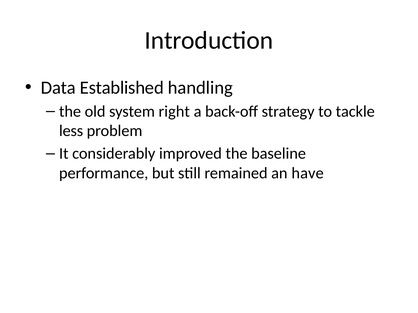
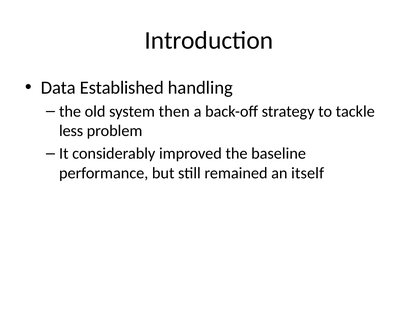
right: right -> then (174, 112)
have: have -> itself (308, 173)
